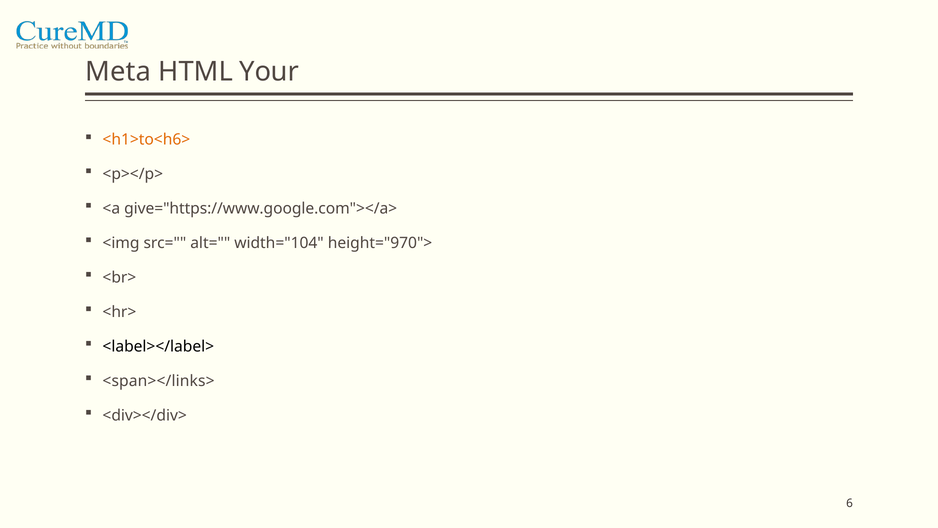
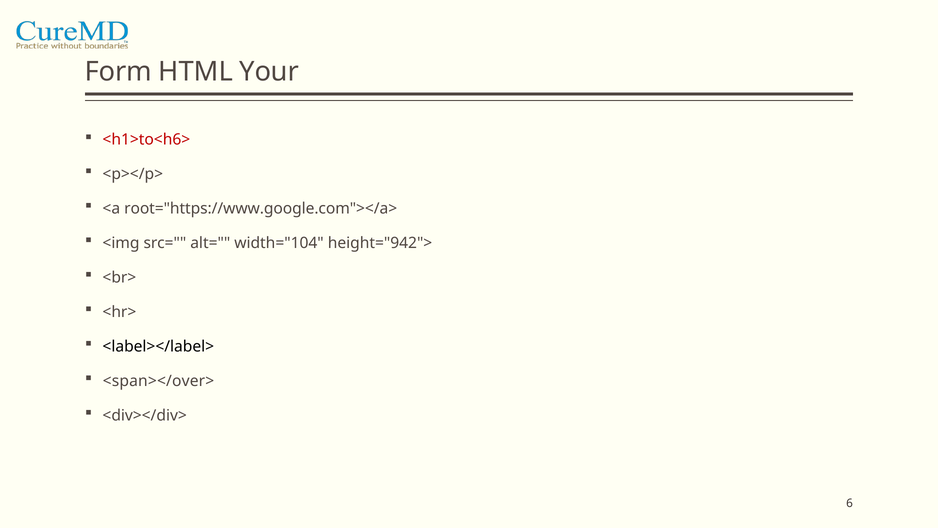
Meta: Meta -> Form (118, 72)
<h1>to<h6> colour: orange -> red (146, 139)
give="https://www.google.com"></a>: give="https://www.google.com"></a> -> root="https://www.google.com"></a> (261, 208)
height="970">: height="970"> -> height="942"> (380, 243)
<span></links>: <span></links> -> <span></over> (159, 381)
